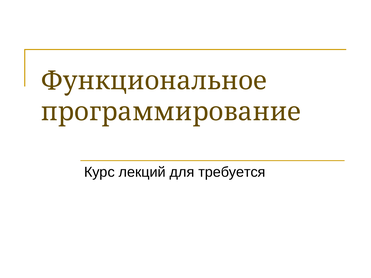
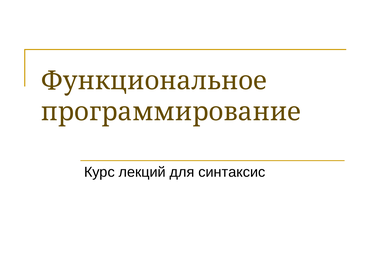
требуется: требуется -> синтаксис (232, 172)
